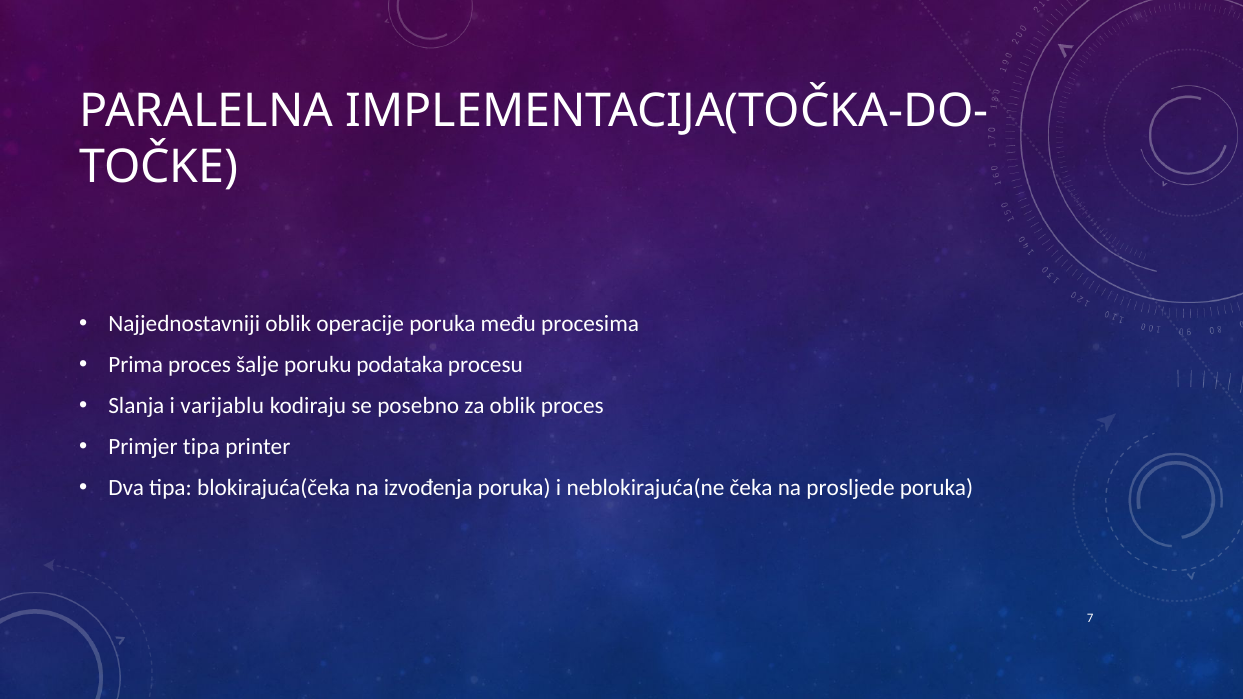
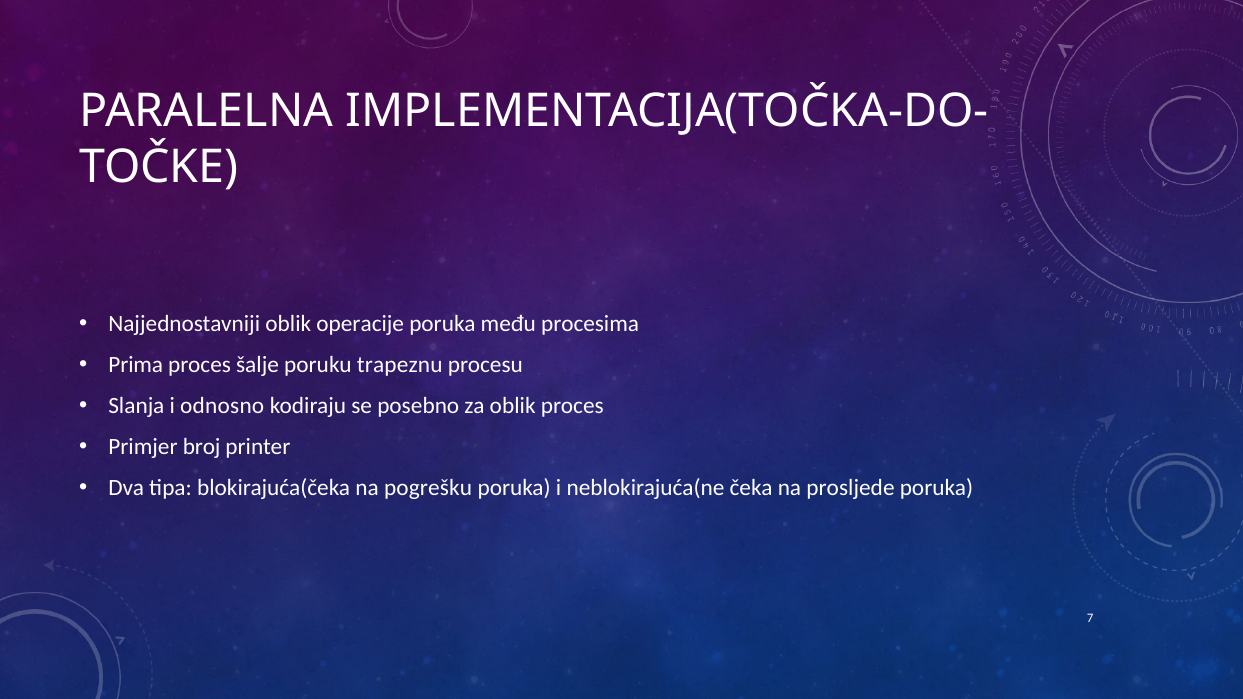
podataka: podataka -> trapeznu (400, 365)
varijablu: varijablu -> odnosno (222, 406)
Primjer tipa: tipa -> broj (202, 447)
izvođenja: izvođenja -> pogrešku (428, 488)
